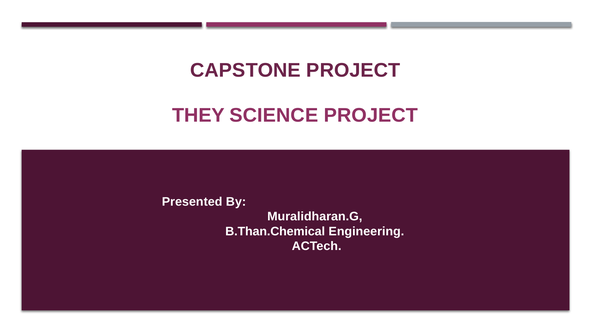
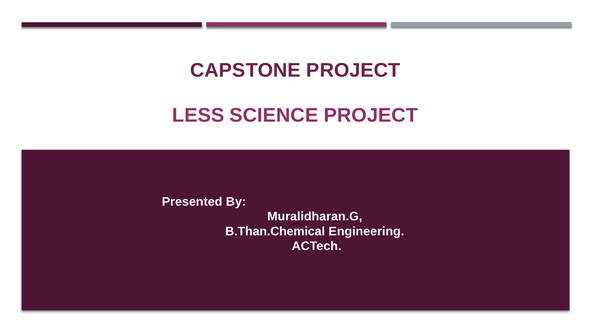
THEY: THEY -> LESS (198, 116)
